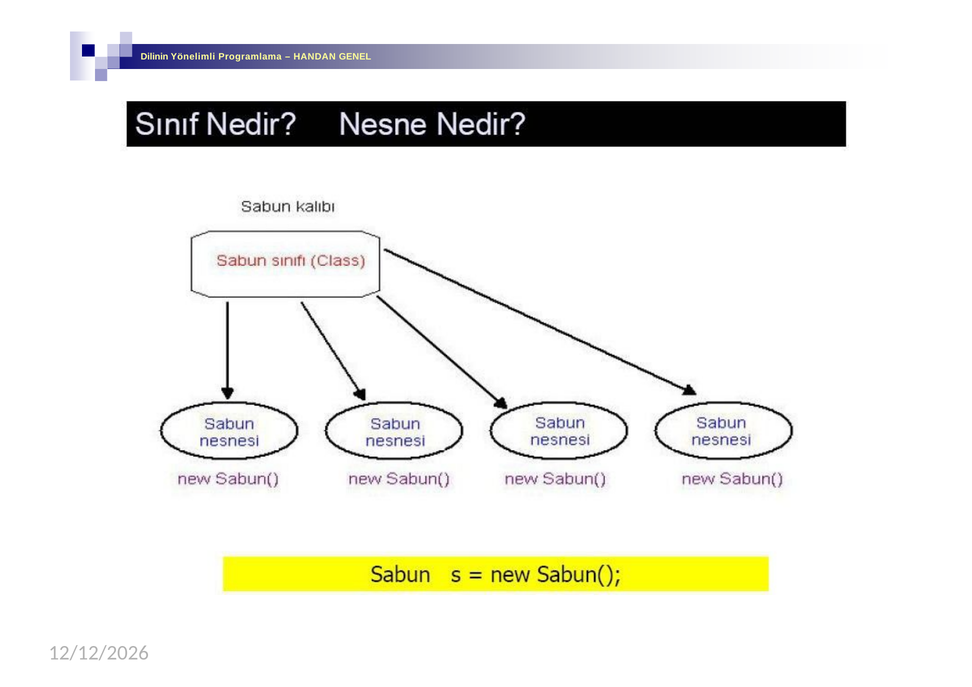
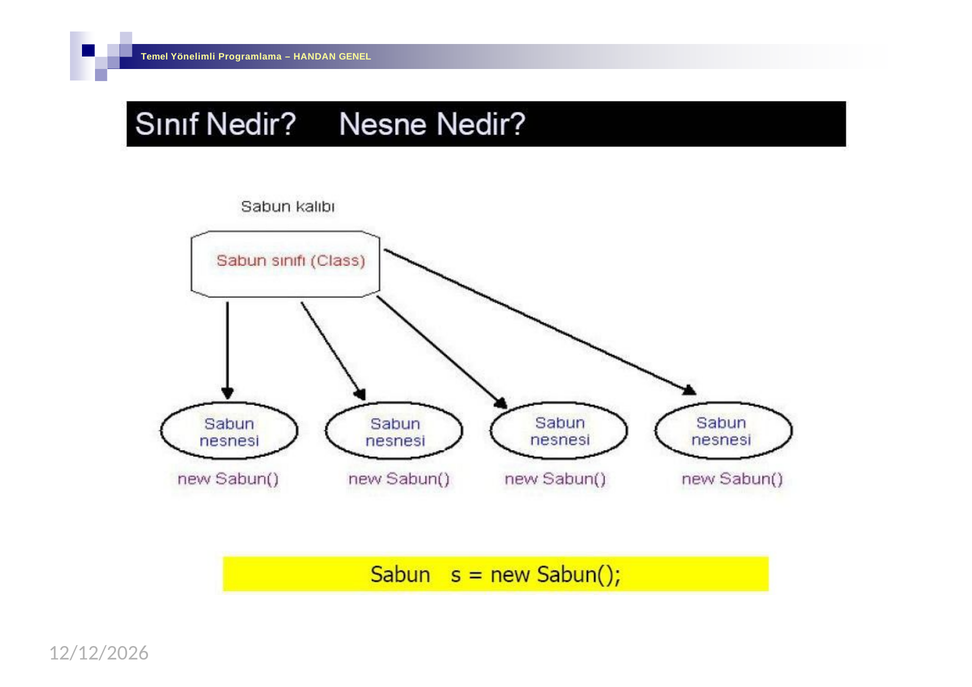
Dilinin: Dilinin -> Temel (154, 57)
